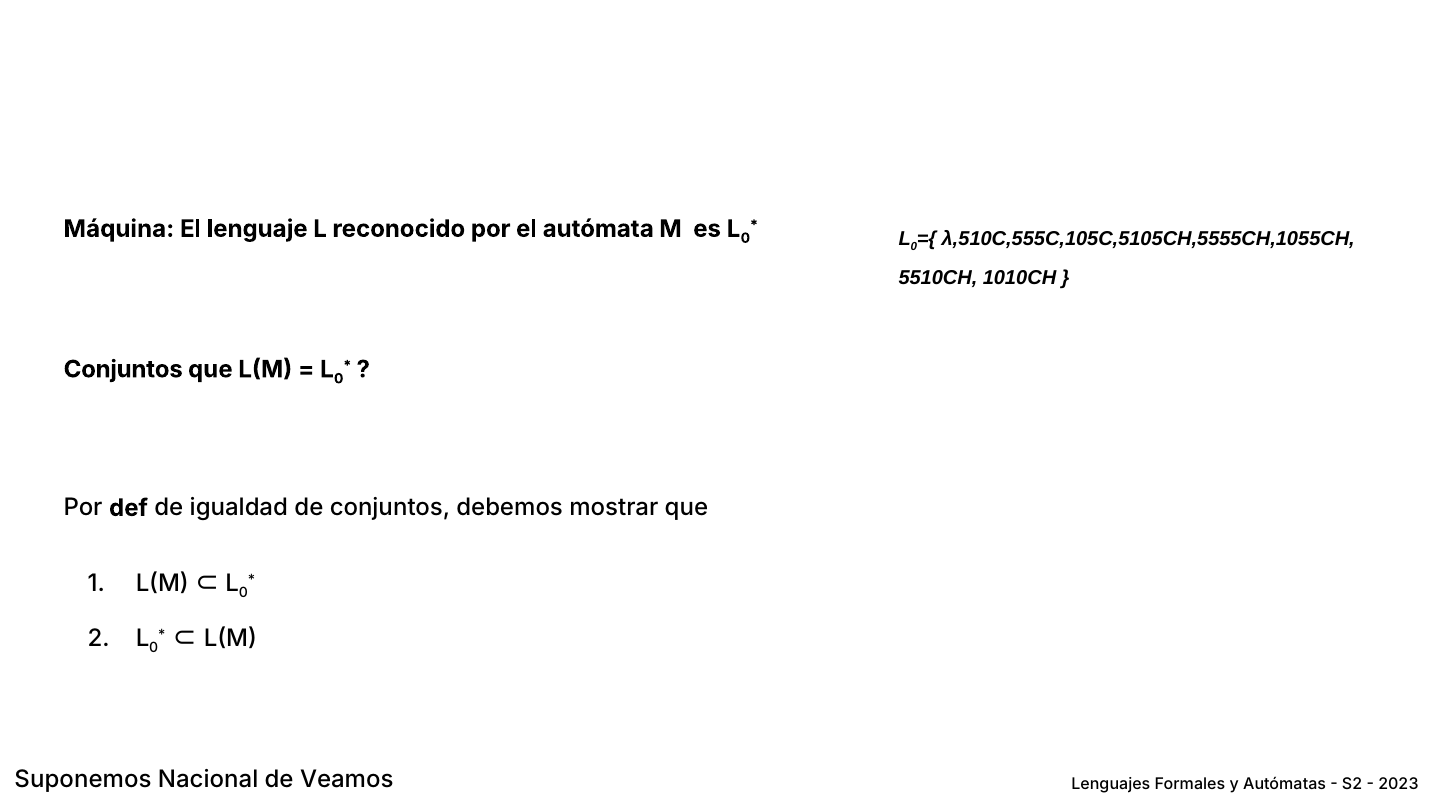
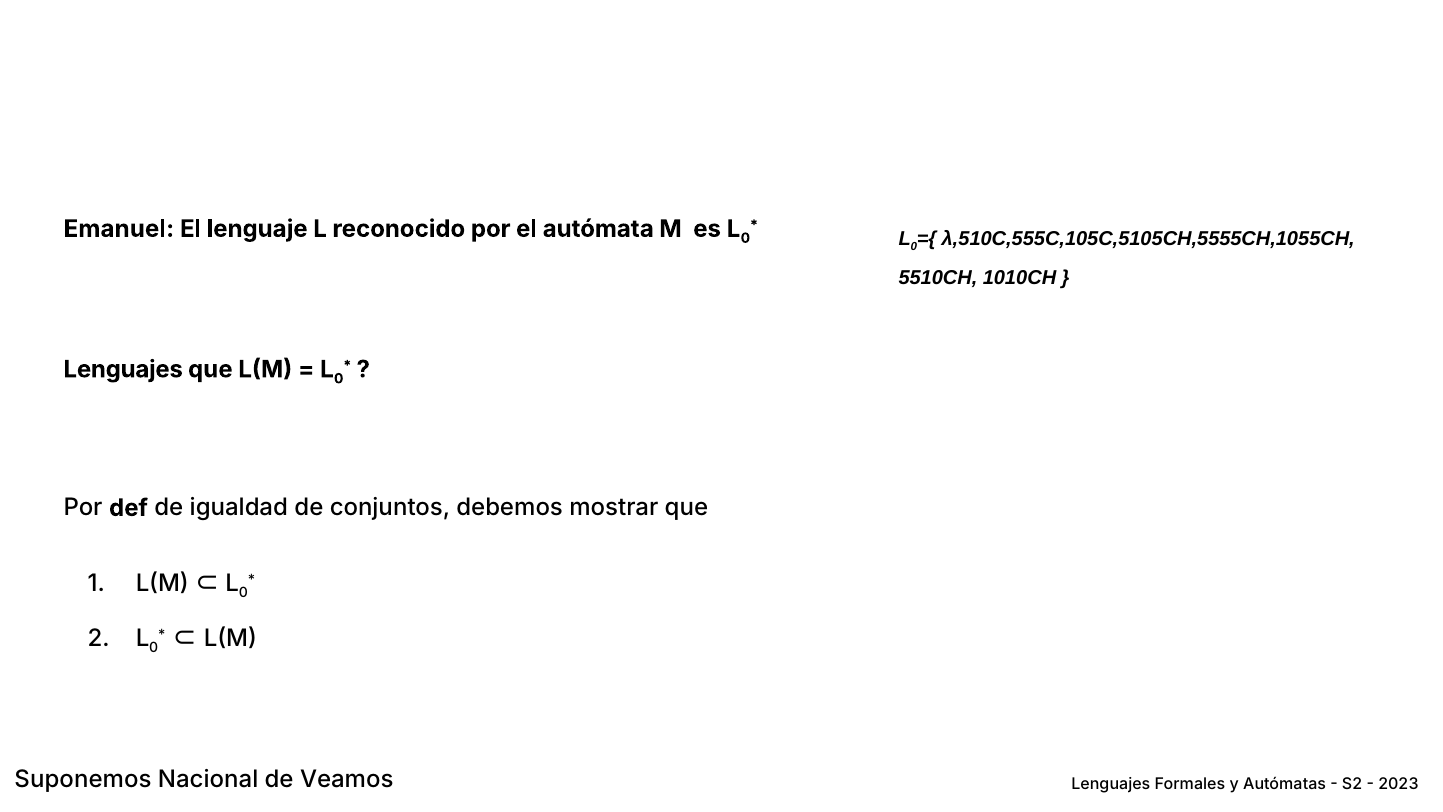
Máquina: Máquina -> Emanuel (119, 229)
Conjuntos: Conjuntos -> Lenguajes (123, 369)
